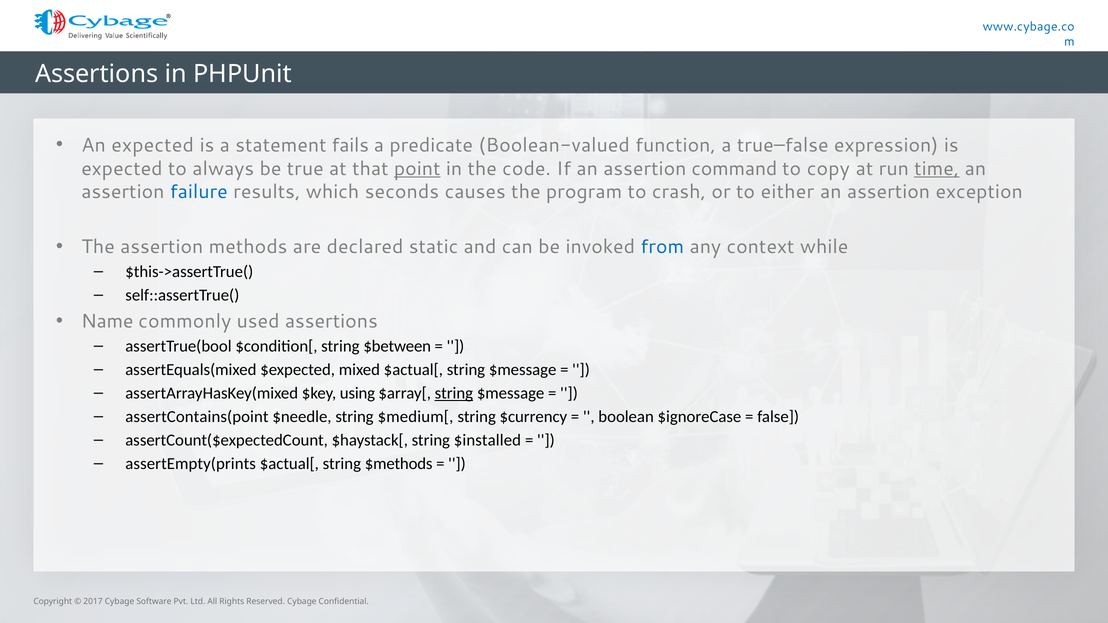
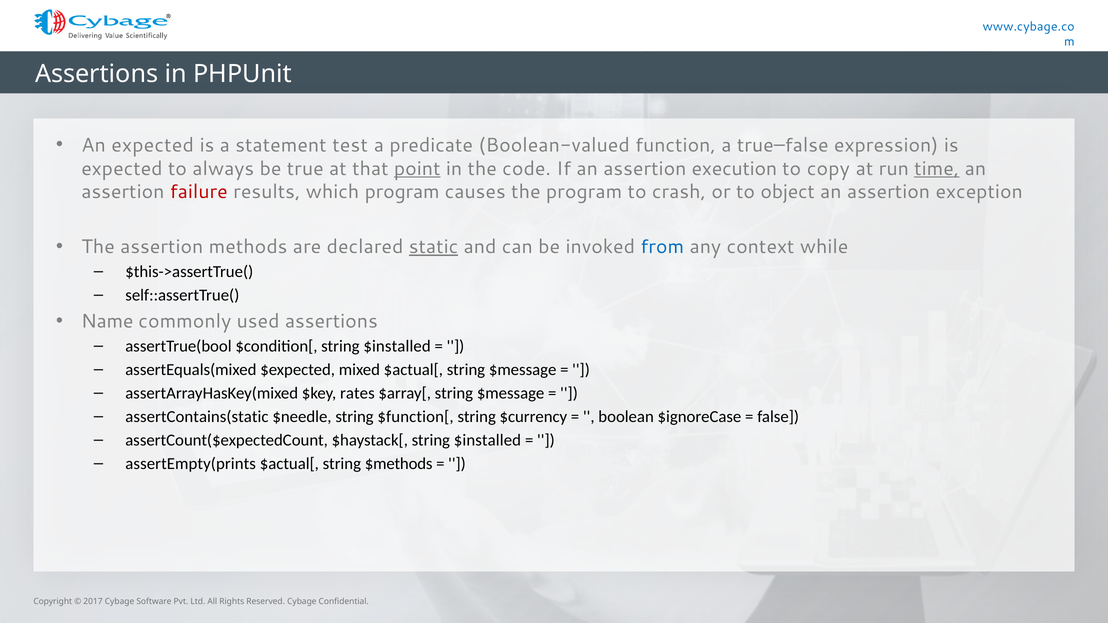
fails: fails -> test (350, 145)
command: command -> execution (734, 169)
failure colour: blue -> red (199, 192)
which seconds: seconds -> program (402, 192)
either: either -> object (788, 192)
static underline: none -> present (434, 247)
$condition[ string $between: $between -> $installed (397, 347)
using: using -> rates (357, 394)
string underline: present -> none (454, 394)
assertContains(point: assertContains(point -> assertContains(static (197, 417)
$medium[: $medium[ -> $function[ (416, 417)
